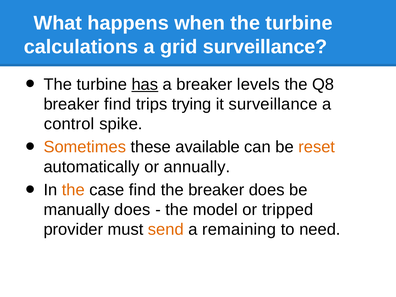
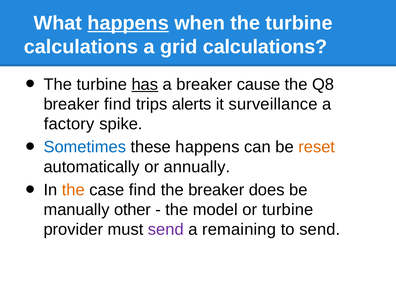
happens underline: none -> present (128, 23)
grid surveillance: surveillance -> calculations (265, 47)
levels: levels -> cause (259, 84)
trying: trying -> alerts (192, 104)
control: control -> factory (69, 124)
Sometimes colour: orange -> blue (85, 147)
these available: available -> happens (208, 147)
manually does: does -> other (133, 210)
or tripped: tripped -> turbine (288, 210)
send colour: orange -> purple (166, 230)
to need: need -> send (320, 230)
